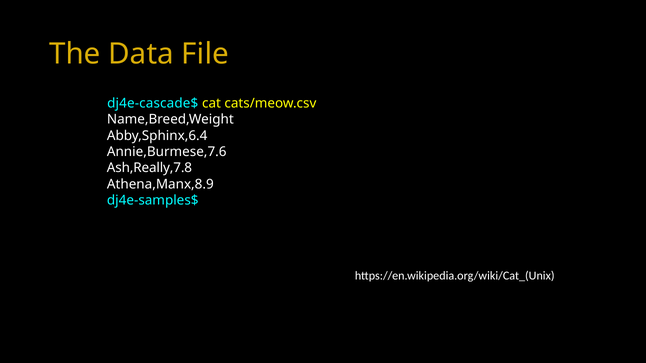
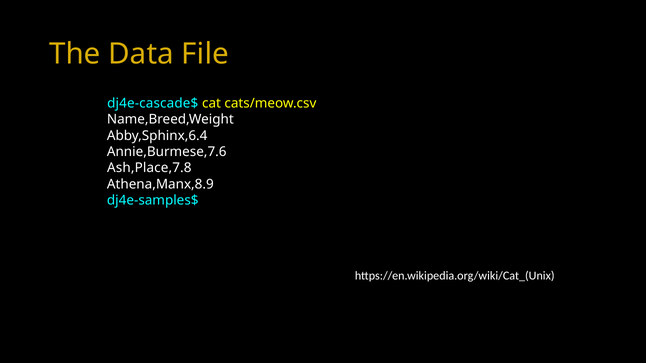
Ash,Really,7.8: Ash,Really,7.8 -> Ash,Place,7.8 (149, 168)
